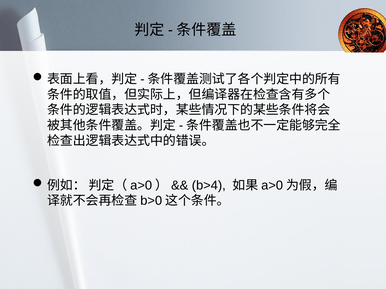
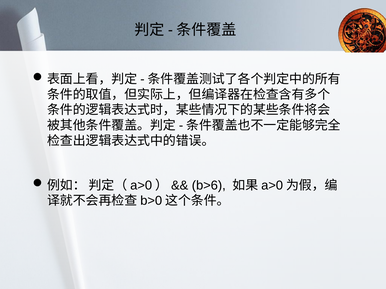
b>4: b>4 -> b>6 (209, 186)
